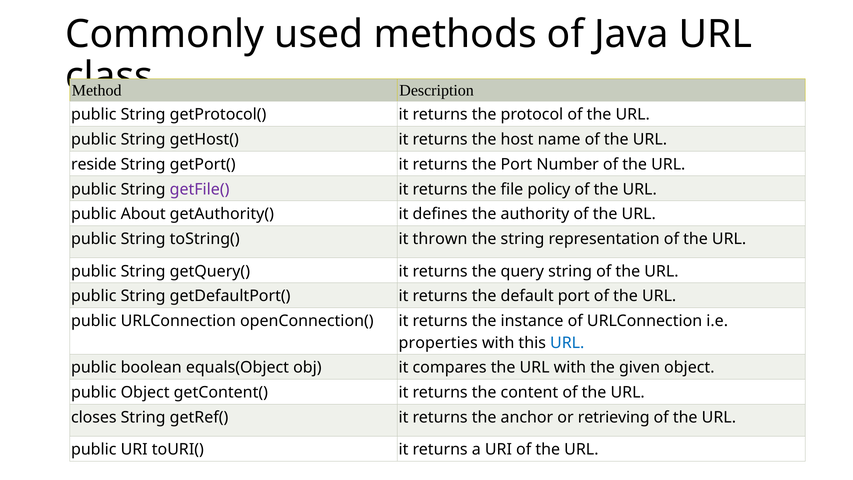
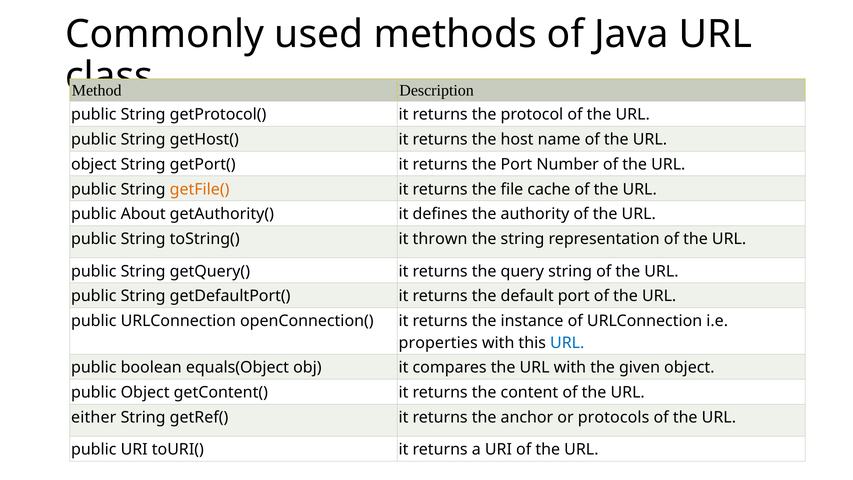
reside: reside -> object (94, 164)
getFile( colour: purple -> orange (200, 189)
policy: policy -> cache (549, 189)
closes: closes -> either (94, 417)
retrieving: retrieving -> protocols (614, 417)
